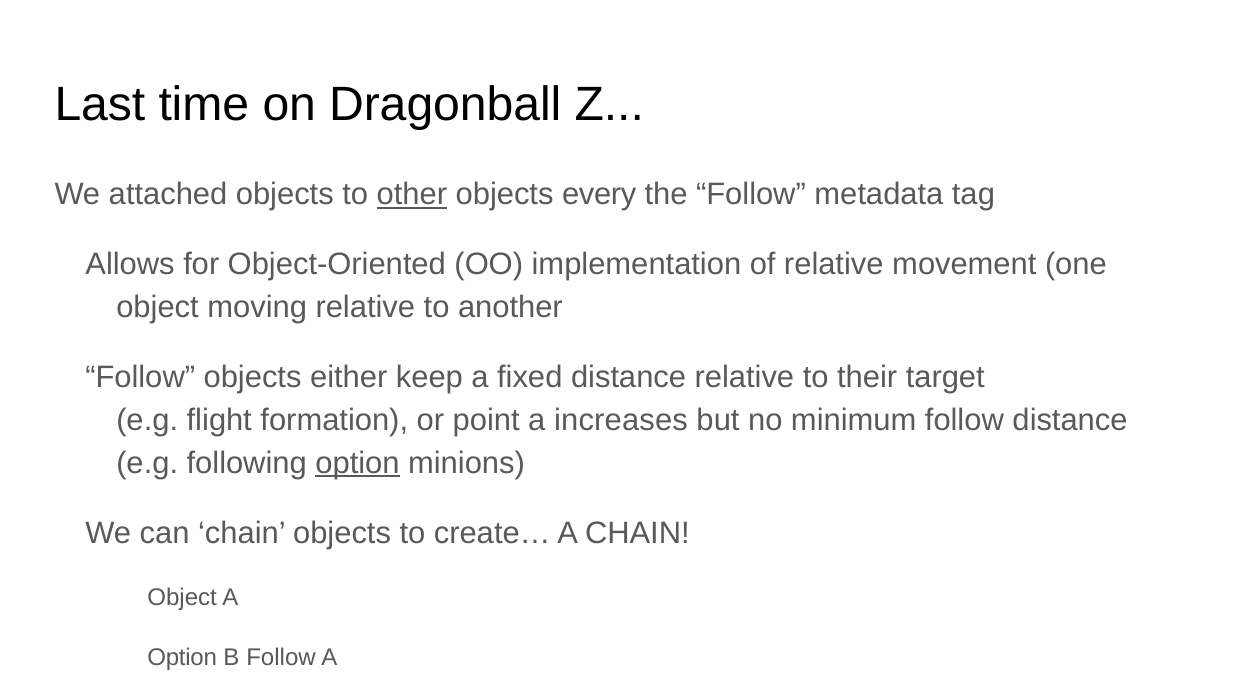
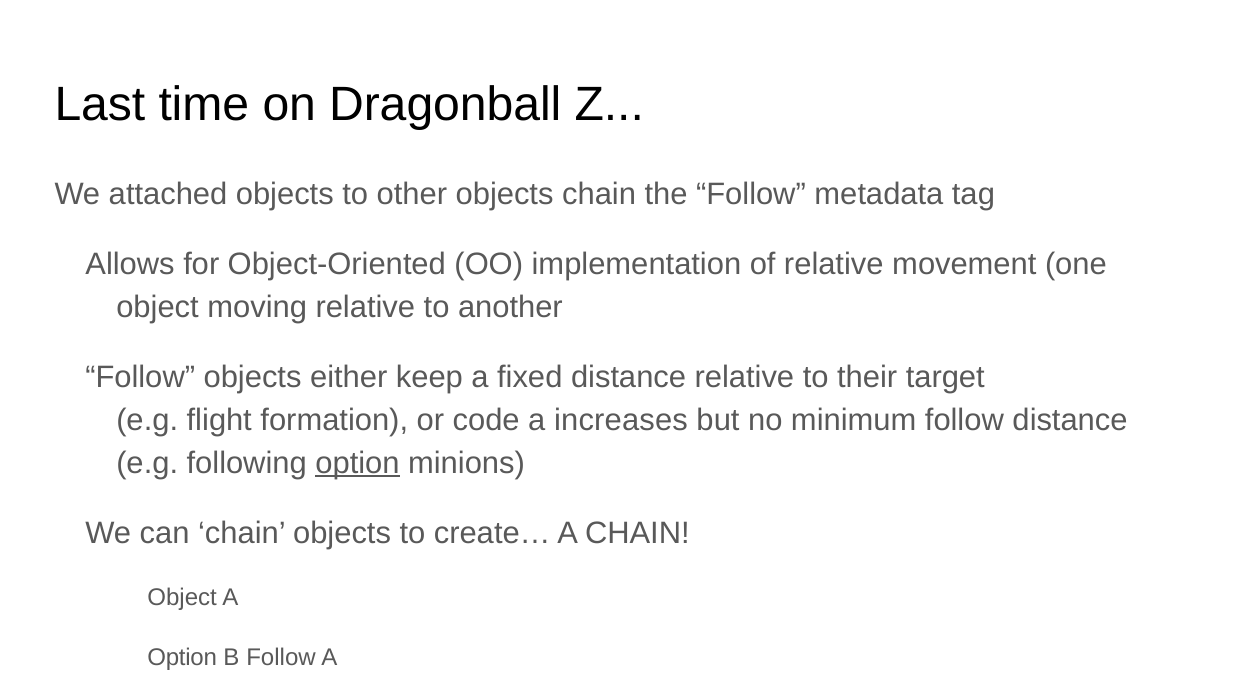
other underline: present -> none (412, 195)
objects every: every -> chain (599, 195)
point: point -> code (486, 420)
